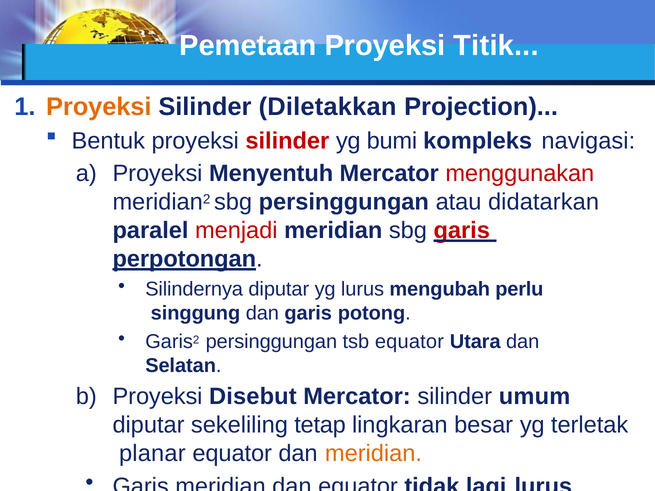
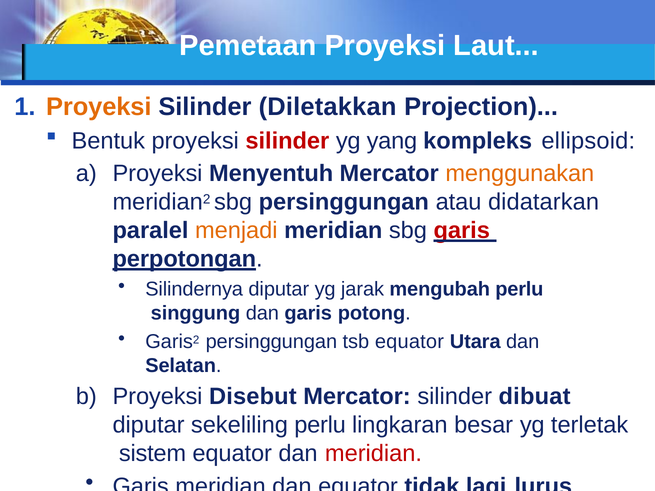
Titik: Titik -> Laut (496, 46)
bumi: bumi -> yang (392, 141)
navigasi: navigasi -> ellipsoid (588, 141)
menggunakan colour: red -> orange (520, 174)
menjadi colour: red -> orange (236, 230)
yg lurus: lurus -> jarak (362, 290)
umum: umum -> dibuat (535, 397)
sekeliling tetap: tetap -> perlu (320, 425)
planar: planar -> sistem (153, 454)
meridian colour: orange -> red (373, 454)
